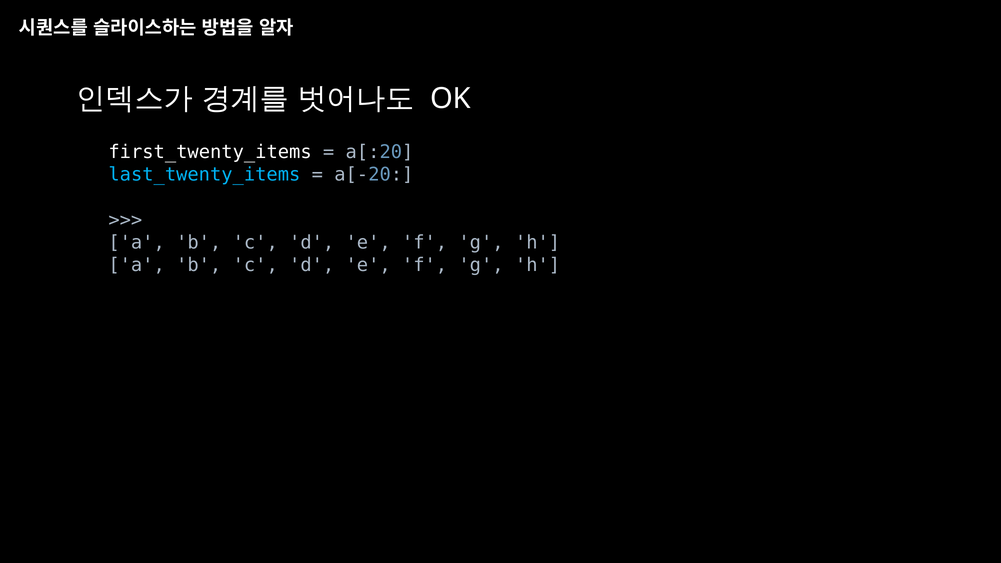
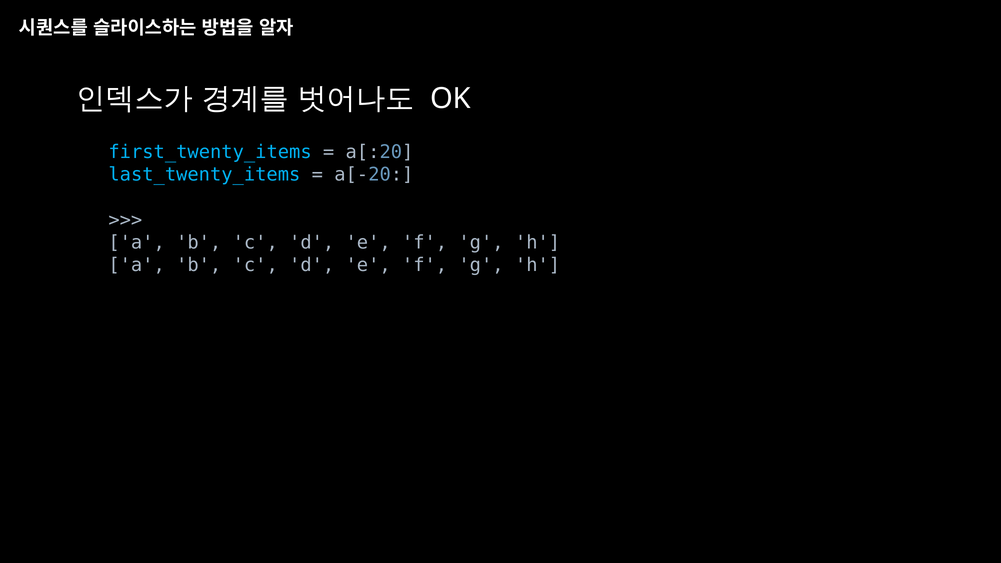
first_twenty_items colour: white -> light blue (210, 152)
